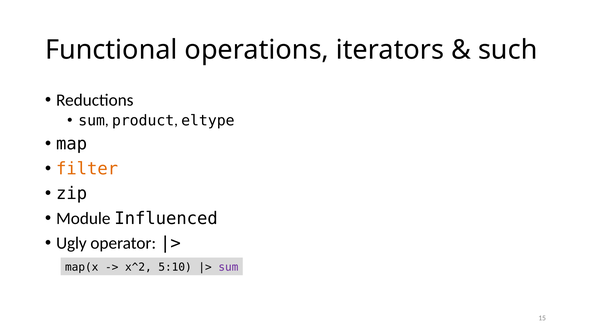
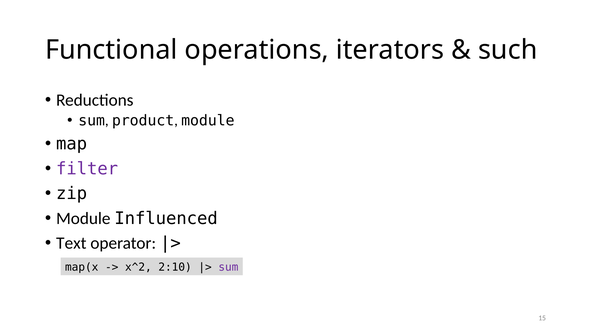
product eltype: eltype -> module (208, 120)
filter colour: orange -> purple (87, 169)
Ugly: Ugly -> Text (71, 243)
5:10: 5:10 -> 2:10 (175, 267)
